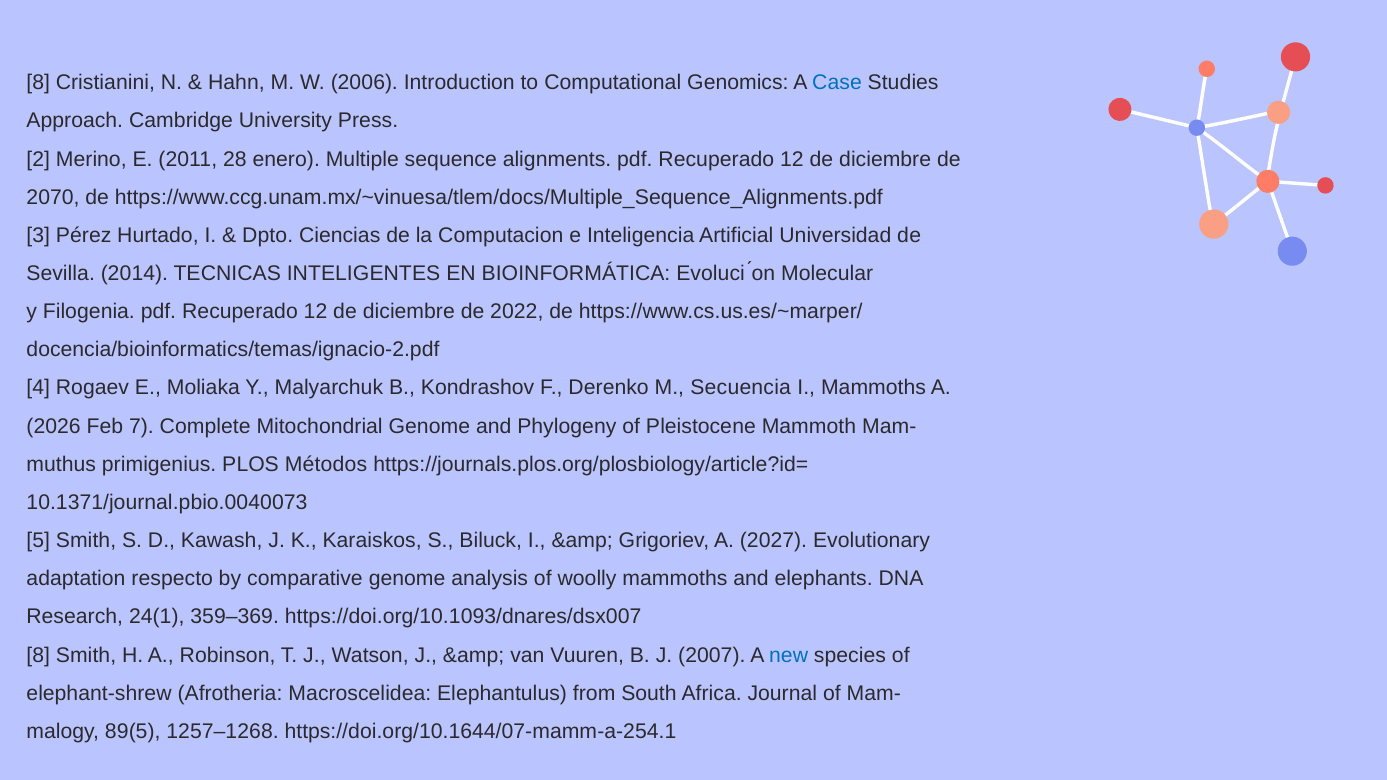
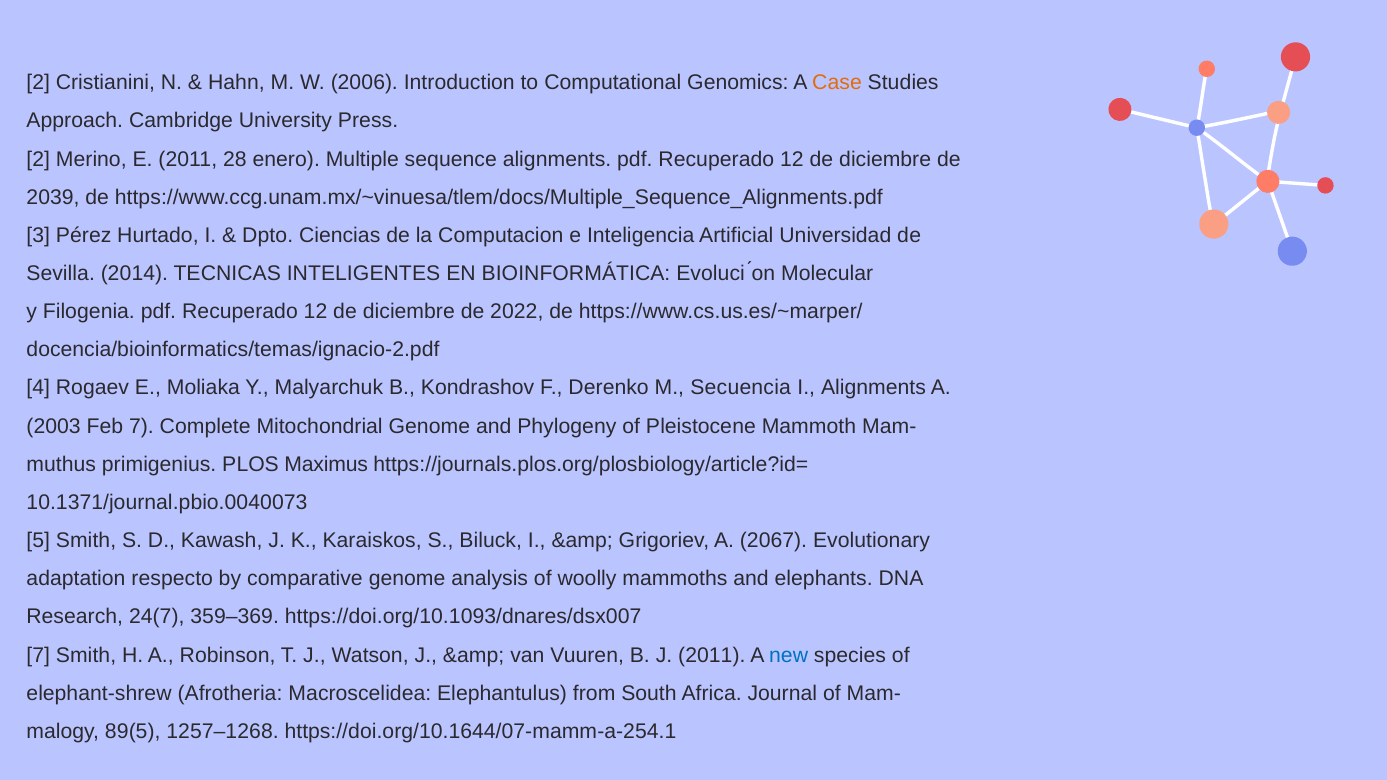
8: 8 -> 2 (38, 83)
Case colour: blue -> orange (837, 83)
2070: 2070 -> 2039 (53, 197)
I Mammoths: Mammoths -> Alignments (874, 388)
2026: 2026 -> 2003 (54, 426)
Métodos: Métodos -> Maximus (326, 464)
2027: 2027 -> 2067 (773, 541)
24(1: 24(1 -> 24(7 (157, 617)
8: 8 -> 7 (38, 655)
J 2007: 2007 -> 2011 (712, 655)
